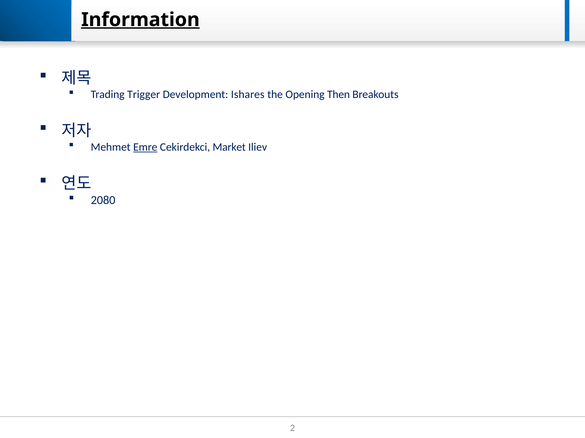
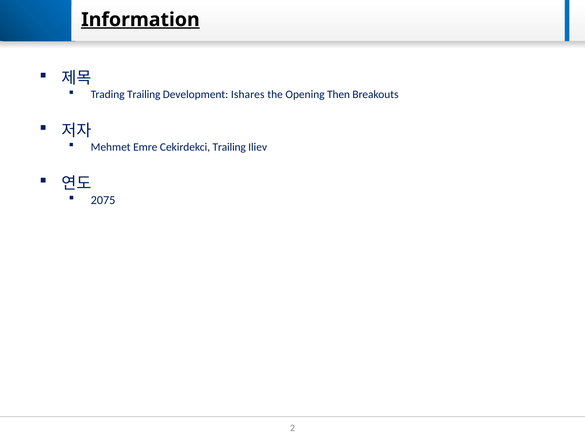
Trading Trigger: Trigger -> Trailing (144, 95)
Emre underline: present -> none (145, 147)
Cekirdekci Market: Market -> Trailing (229, 147)
2080: 2080 -> 2075 (103, 201)
